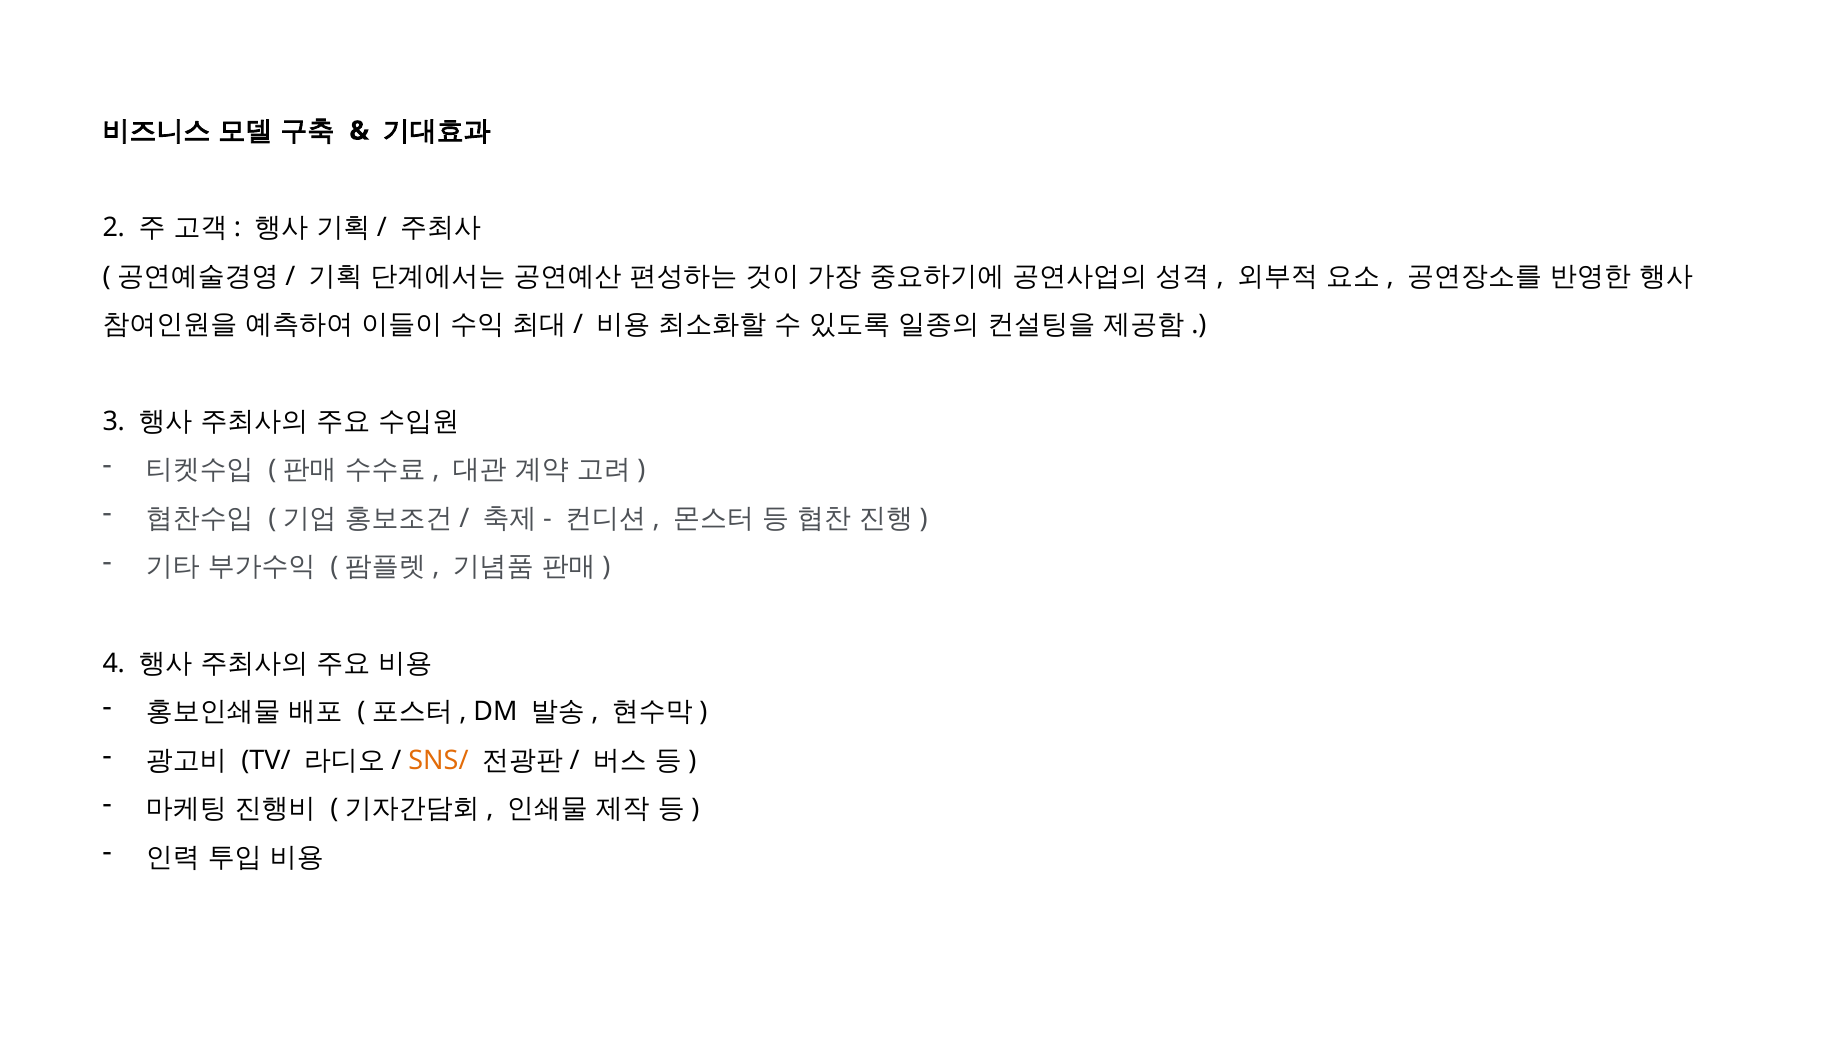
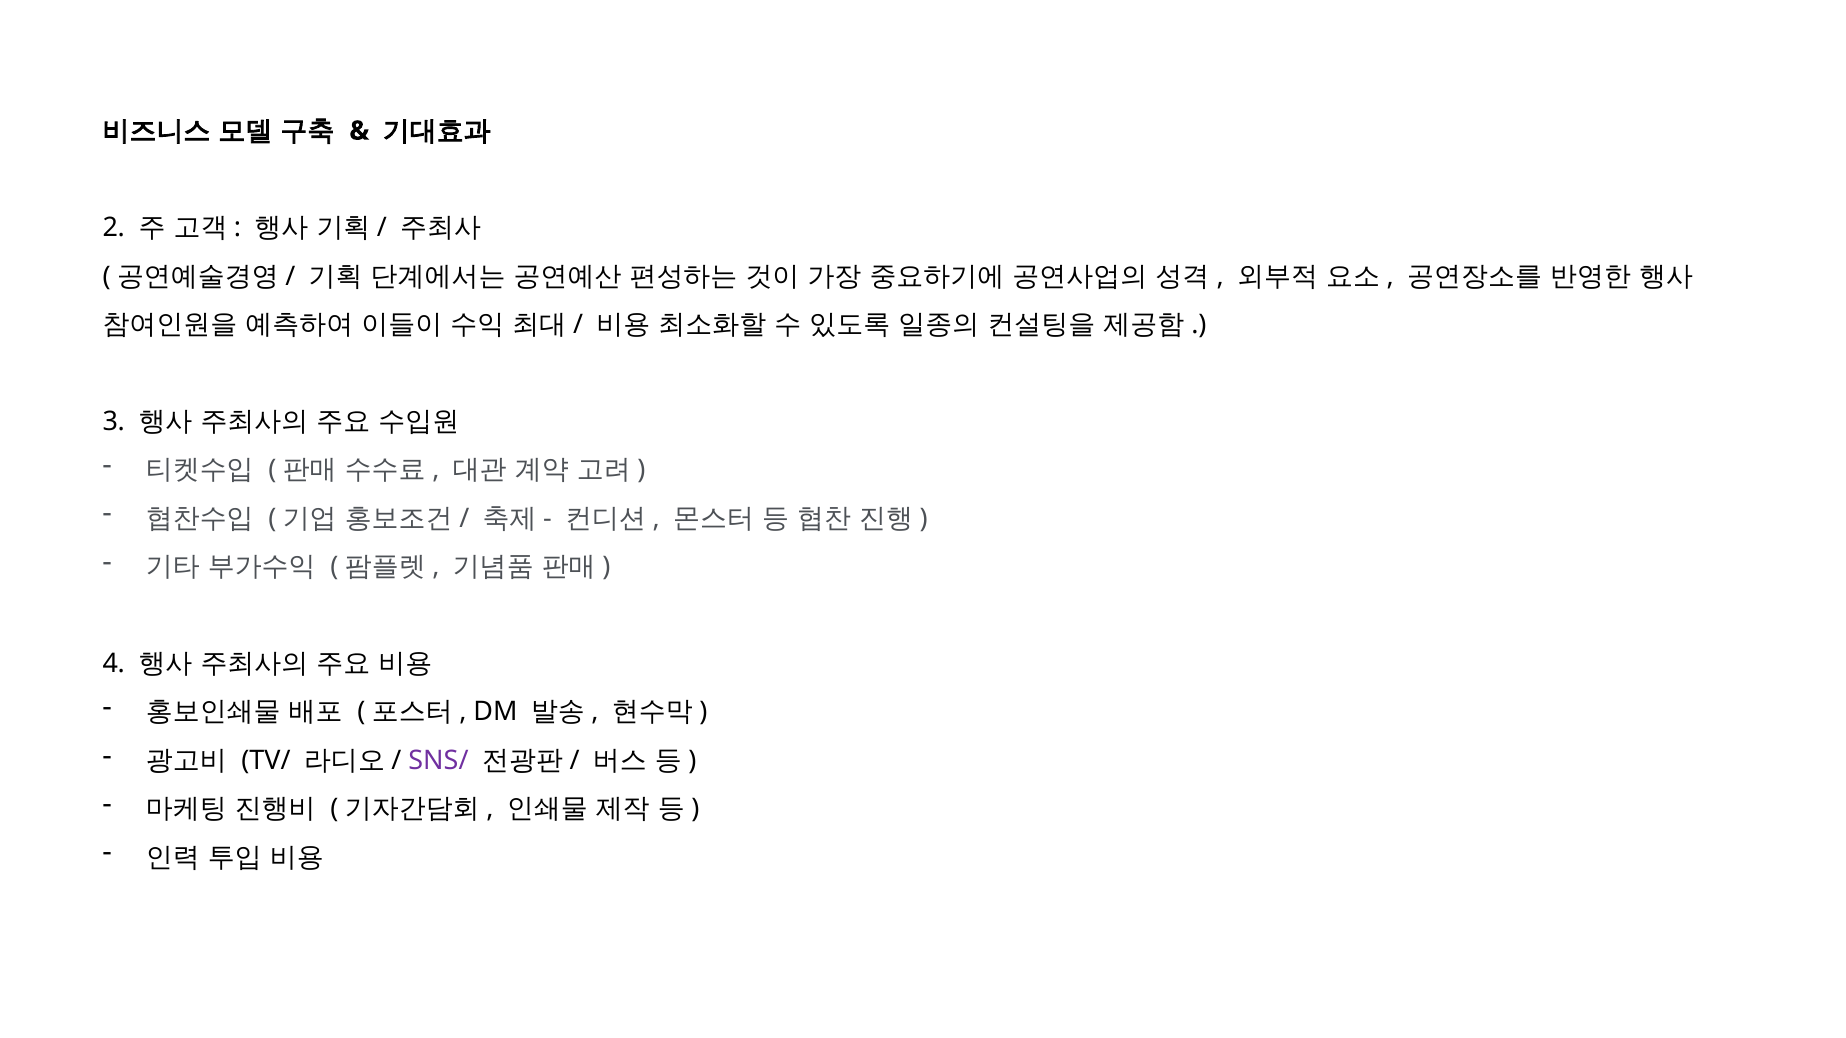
SNS/ colour: orange -> purple (438, 761)
